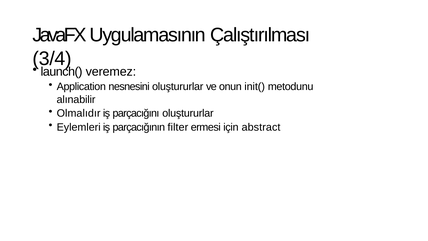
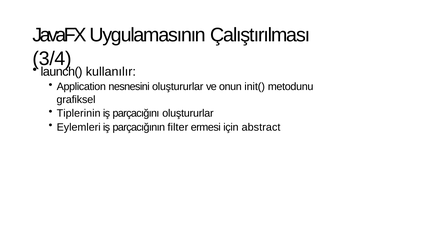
veremez: veremez -> kullanılır (111, 72)
alınabilir: alınabilir -> grafiksel (76, 99)
Olmalıdır: Olmalıdır -> Tiplerinin (79, 113)
